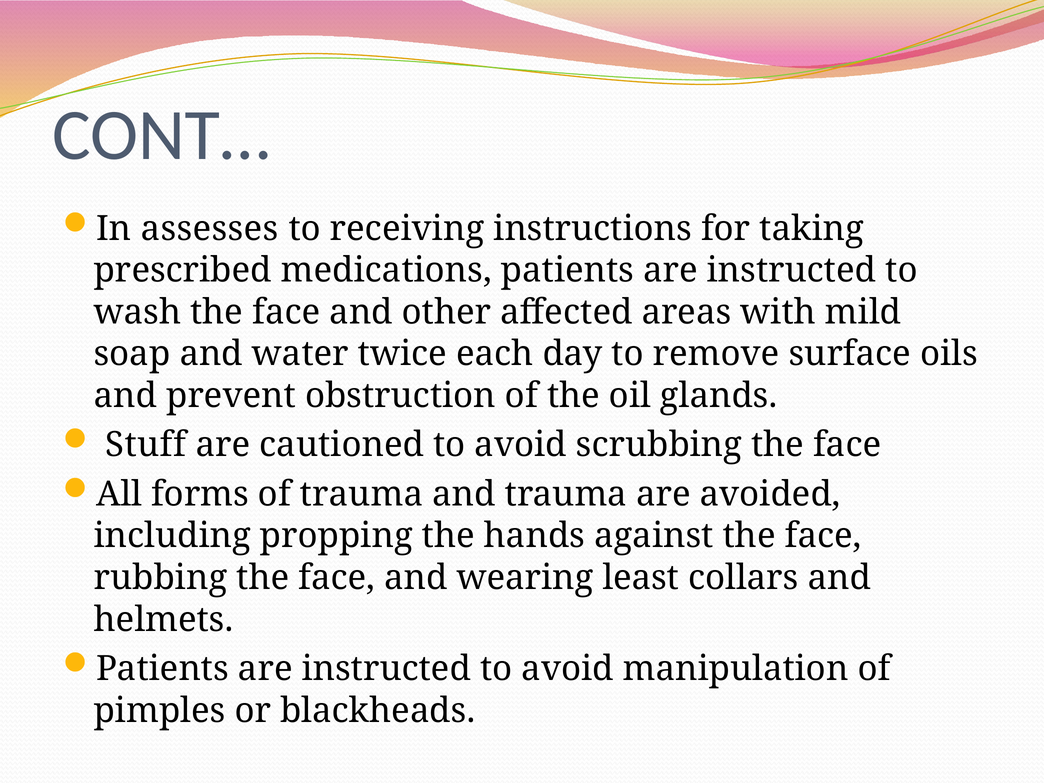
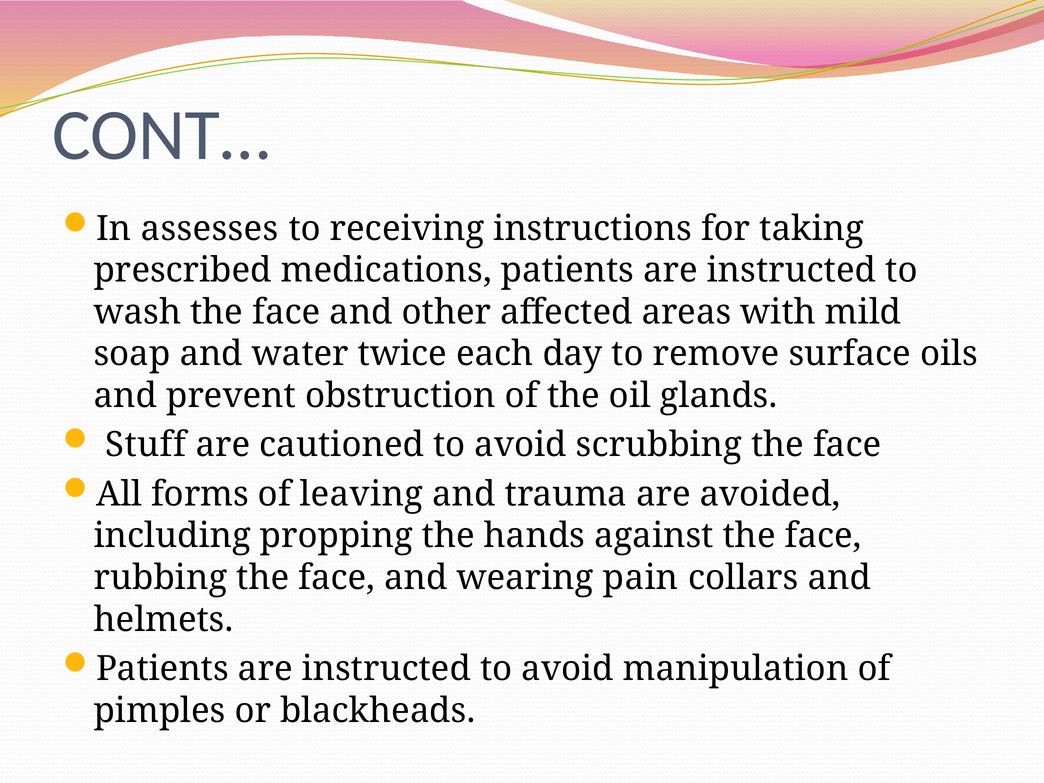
of trauma: trauma -> leaving (362, 494)
least: least -> pain (641, 578)
